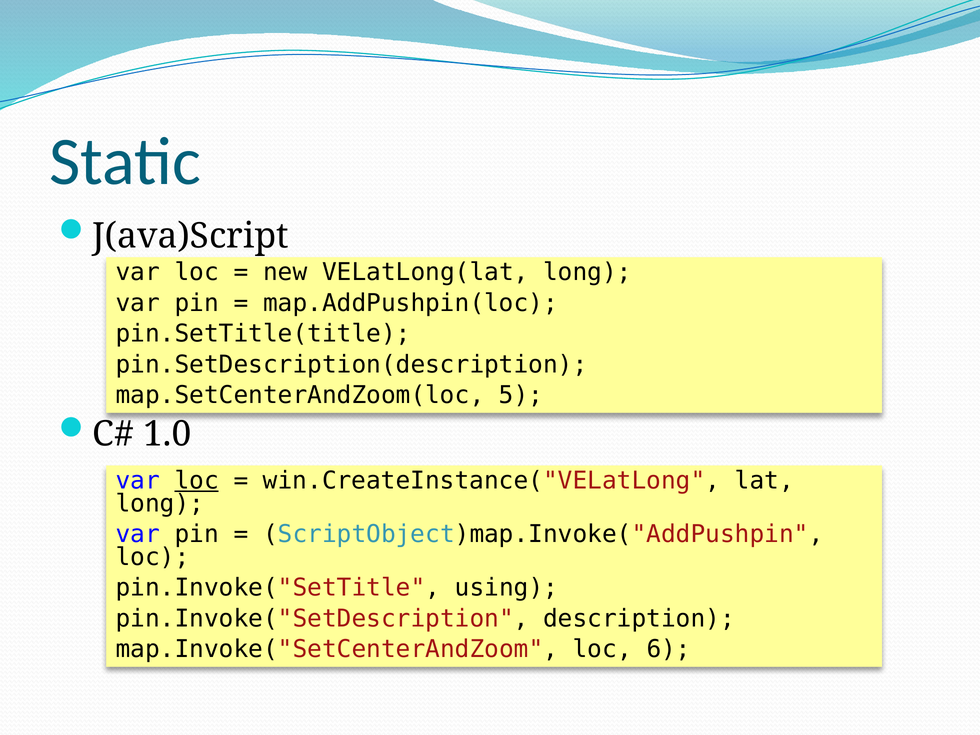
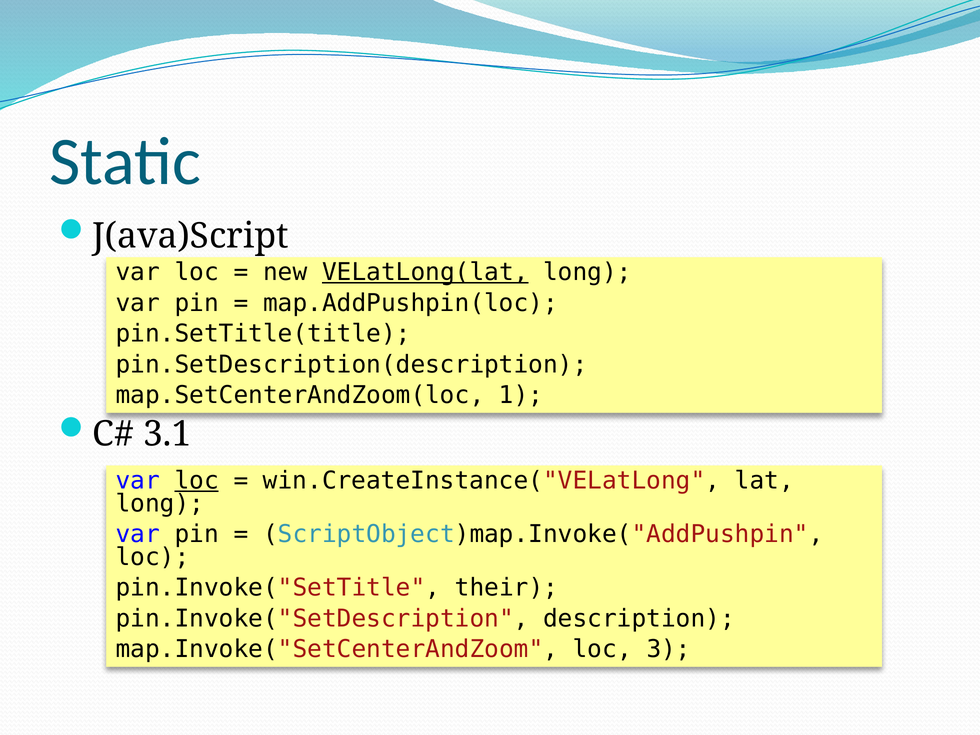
VELatLong(lat underline: none -> present (425, 272)
5: 5 -> 1 (521, 395)
1.0: 1.0 -> 3.1 (167, 434)
using: using -> their (506, 588)
6: 6 -> 3 (669, 649)
